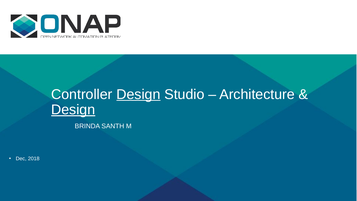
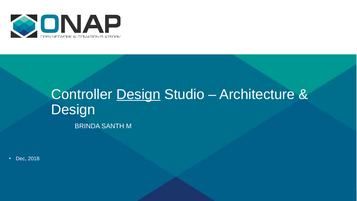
Design underline: present -> none (73, 110)
